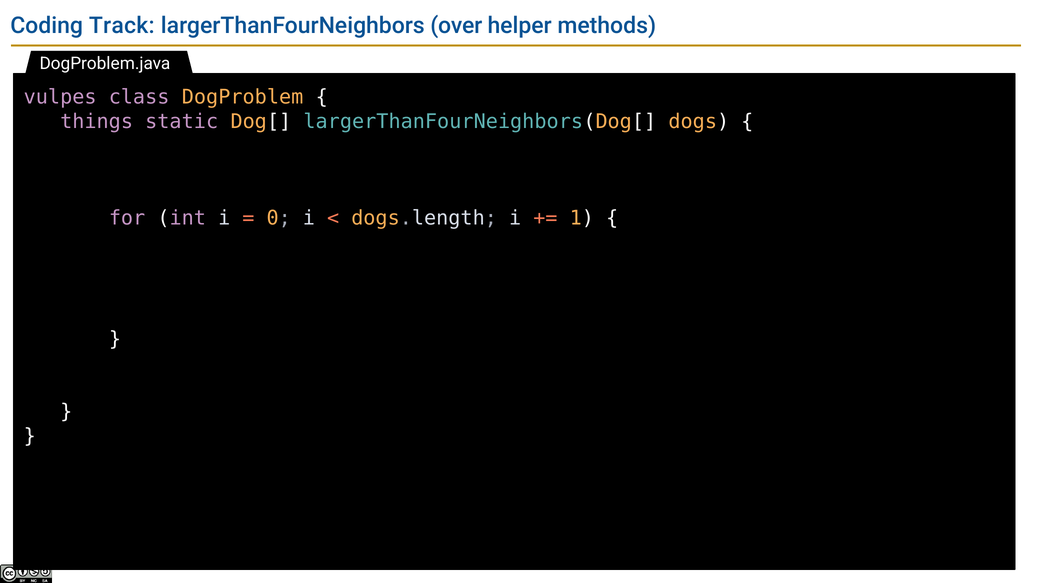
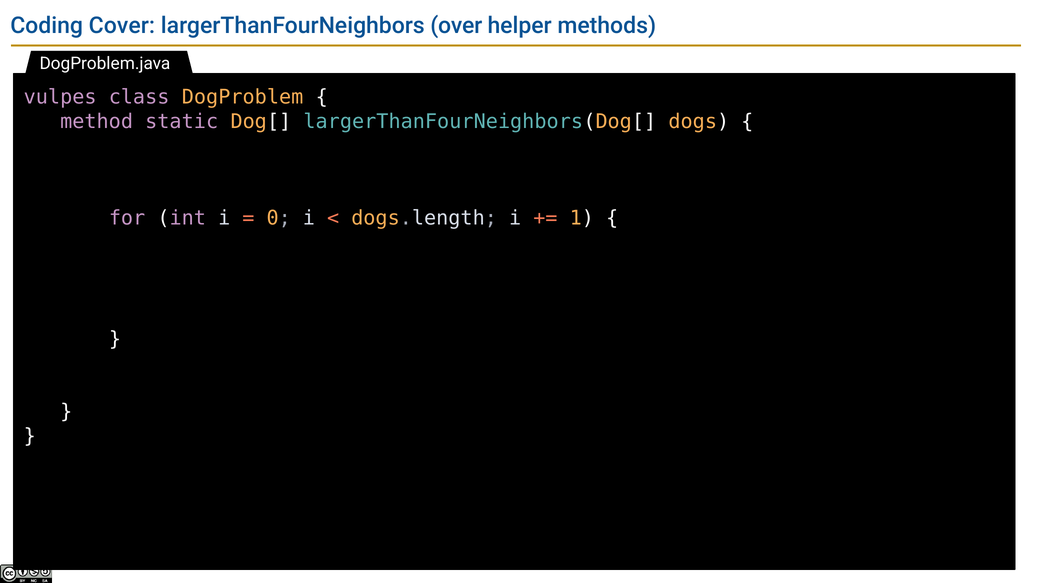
Track: Track -> Cover (122, 26)
things: things -> method (97, 121)
